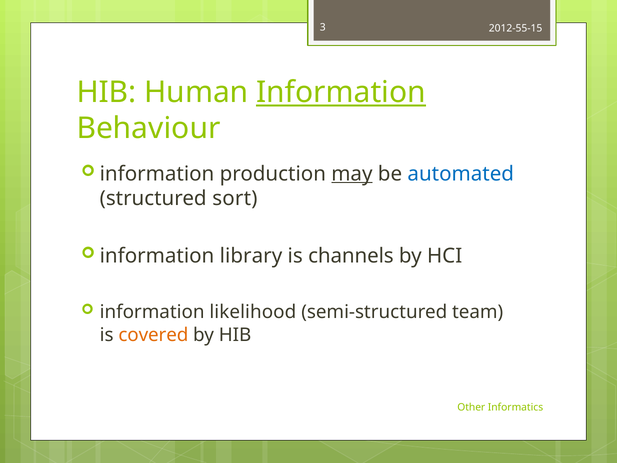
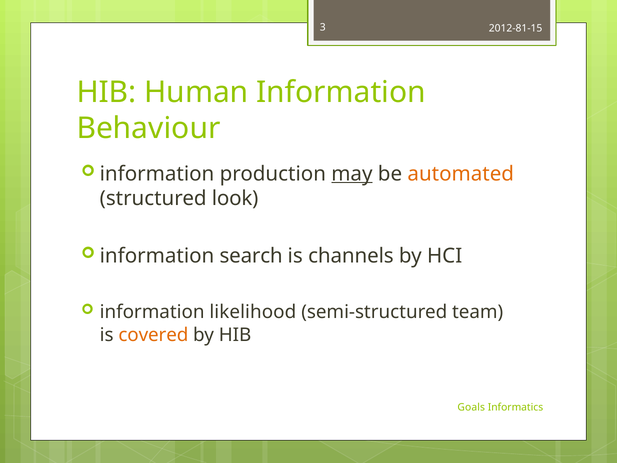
2012-55-15: 2012-55-15 -> 2012-81-15 (516, 28)
Information underline: present -> none (341, 93)
automated colour: blue -> orange (461, 174)
sort: sort -> look (235, 198)
library: library -> search (251, 256)
Other: Other -> Goals (471, 407)
